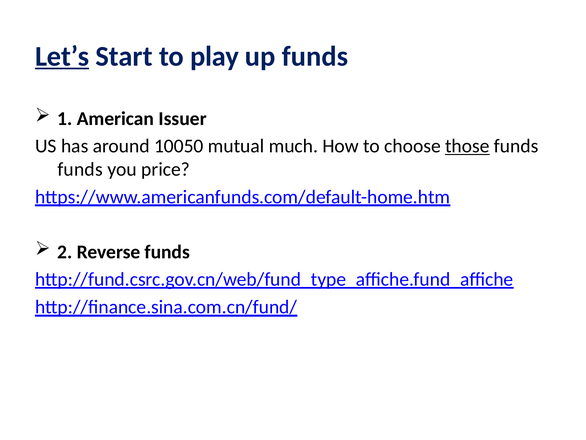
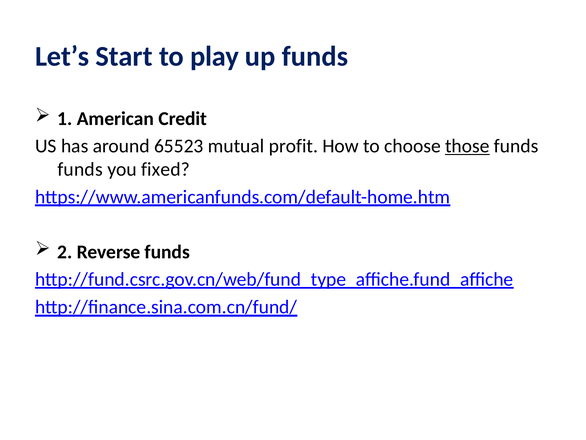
Let’s underline: present -> none (62, 56)
Issuer: Issuer -> Credit (183, 119)
10050: 10050 -> 65523 (179, 146)
much: much -> profit (293, 146)
price: price -> fixed (166, 169)
